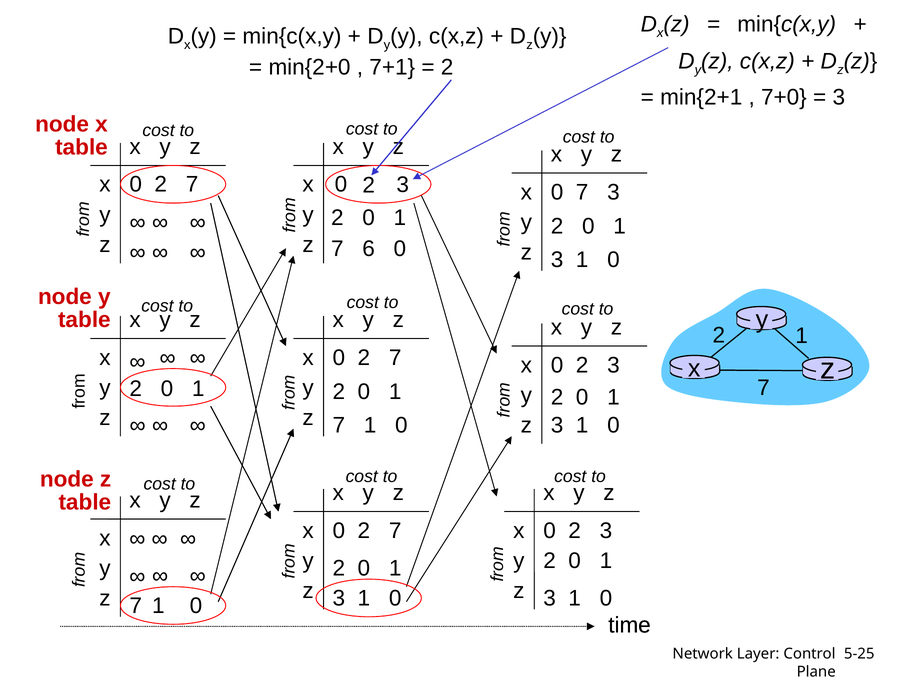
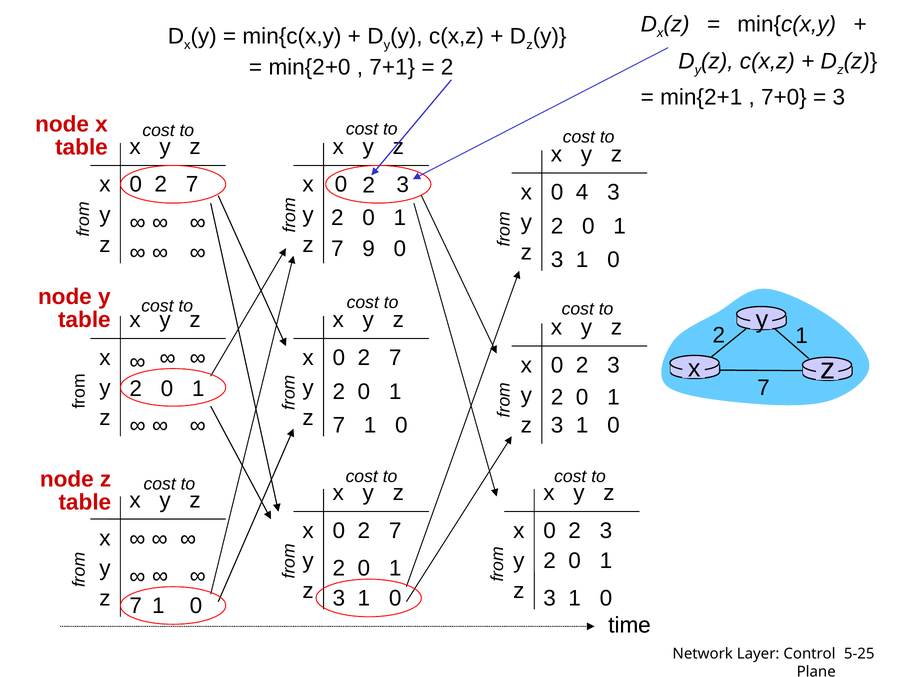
0 7: 7 -> 4 (582, 192)
6: 6 -> 9 (369, 249)
